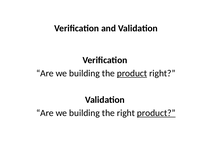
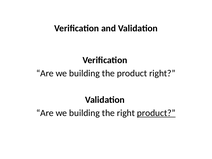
product underline: present -> none (132, 73)
